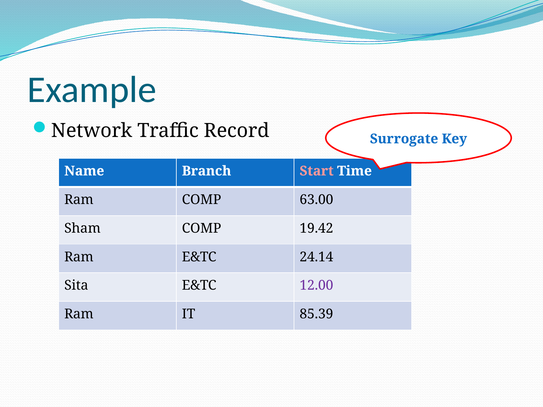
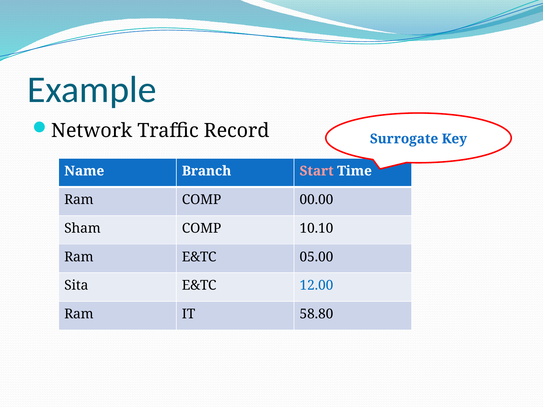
63.00: 63.00 -> 00.00 (316, 200)
19.42: 19.42 -> 10.10 (316, 228)
24.14: 24.14 -> 05.00 (316, 257)
12.00 colour: purple -> blue (316, 286)
85.39: 85.39 -> 58.80 (316, 314)
